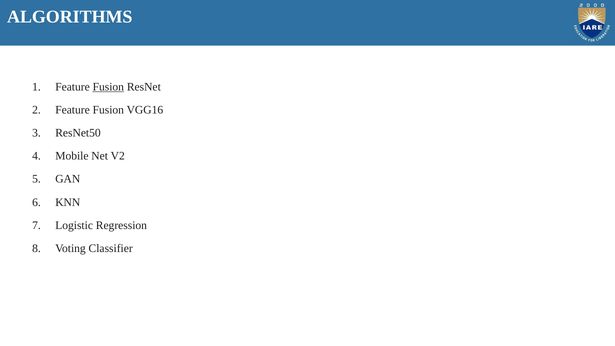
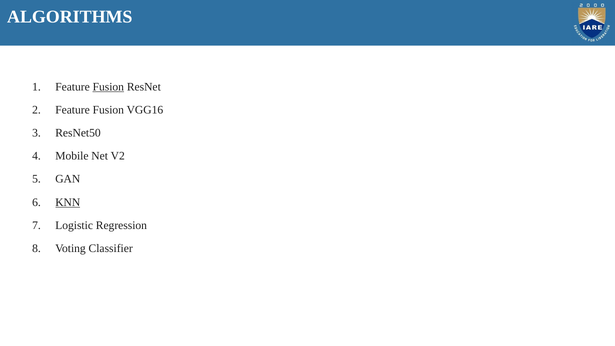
KNN underline: none -> present (68, 202)
